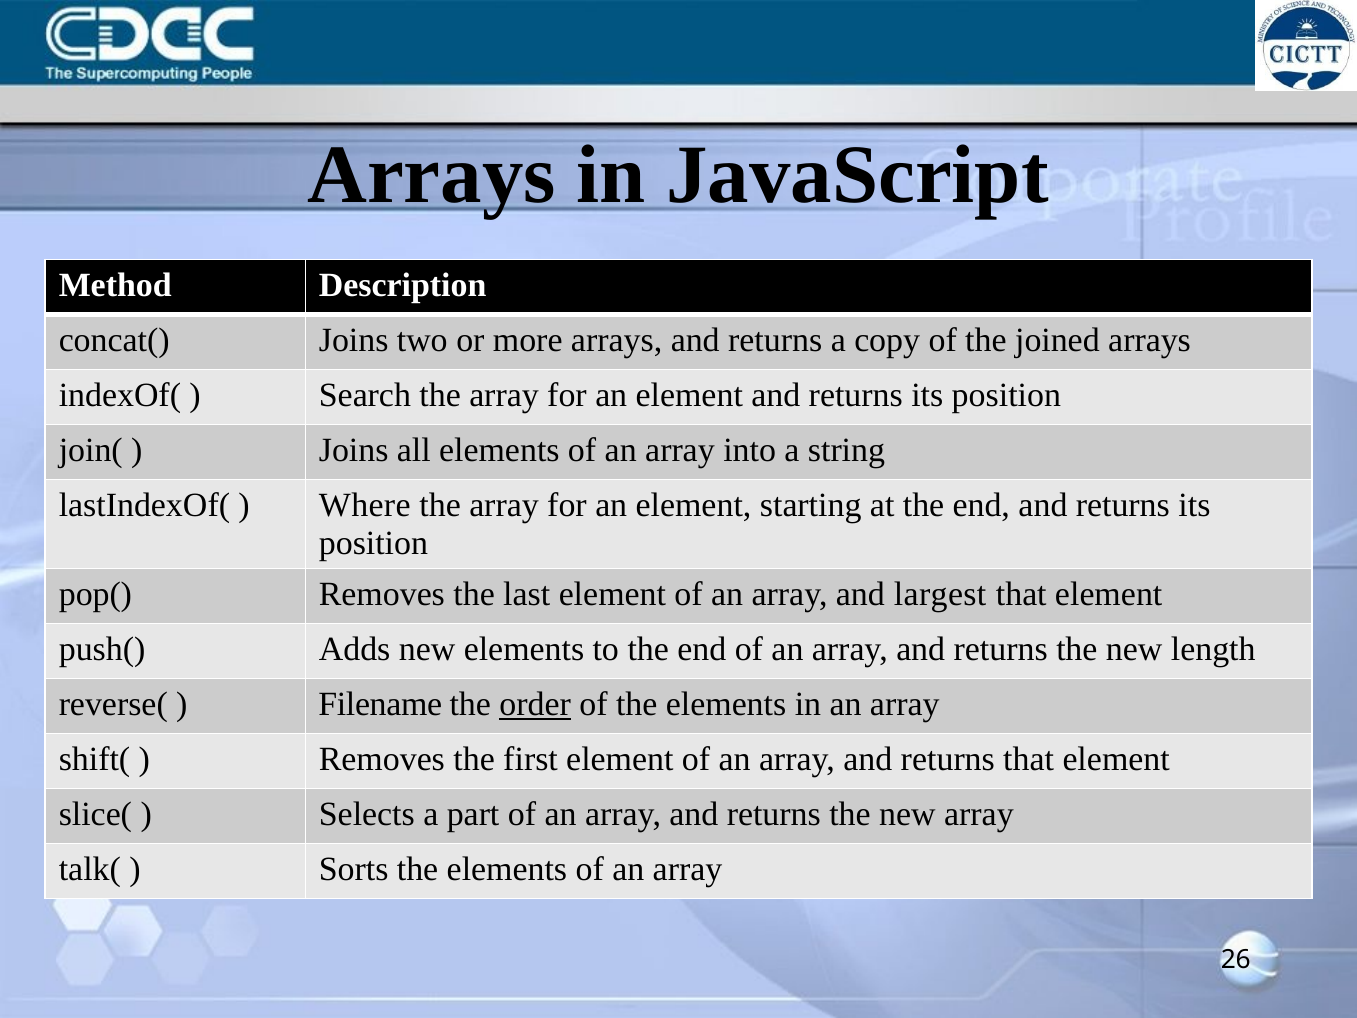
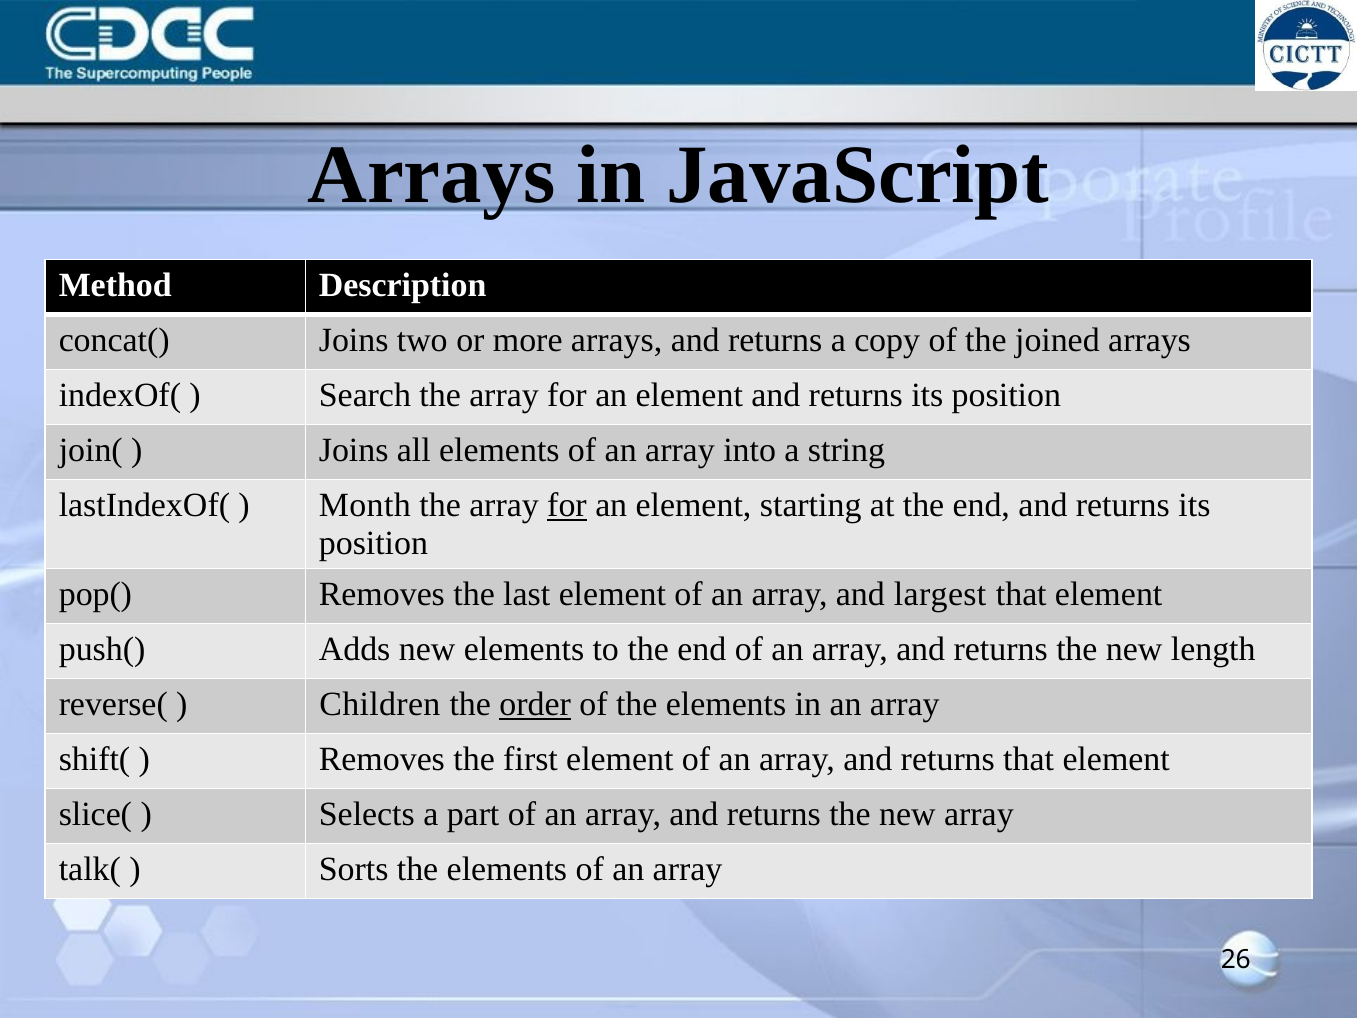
Where: Where -> Month (365, 505)
for underline: none -> present (567, 505)
Filename: Filename -> Children (380, 704)
